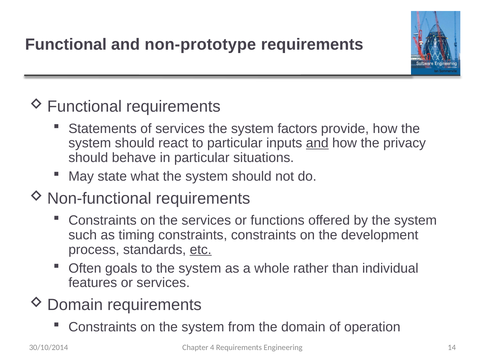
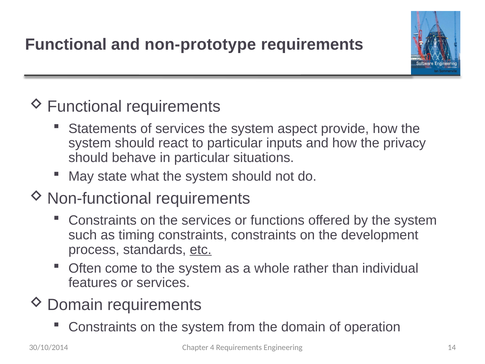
factors: factors -> aspect (297, 129)
and underline: present -> none (317, 143)
goals: goals -> come (121, 268)
